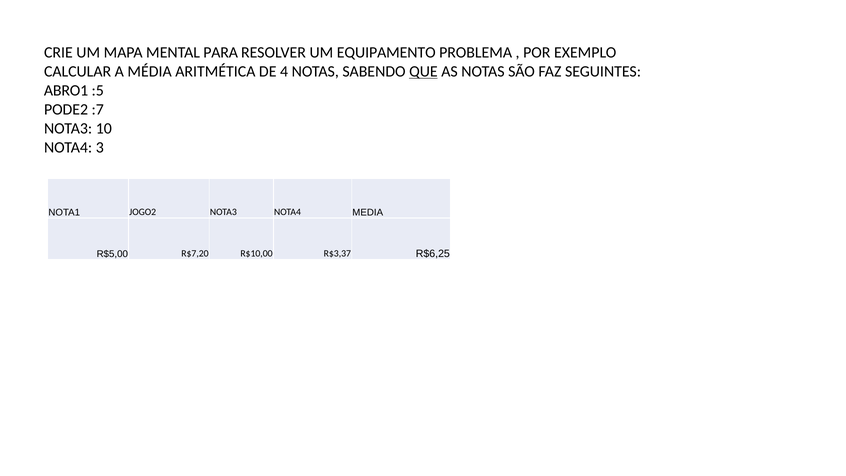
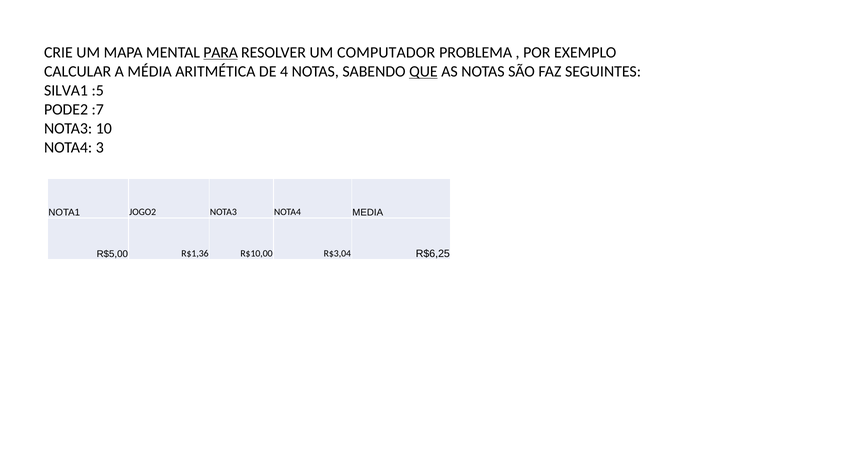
PARA underline: none -> present (221, 52)
EQUIPAMENTO: EQUIPAMENTO -> COMPUTADOR (386, 52)
ABRO1: ABRO1 -> SILVA1 (66, 90)
R$7,20: R$7,20 -> R$1,36 (195, 253)
R$3,37: R$3,37 -> R$3,04 (337, 253)
